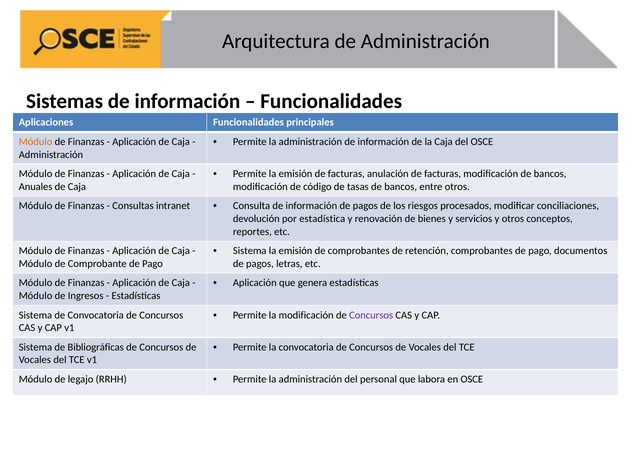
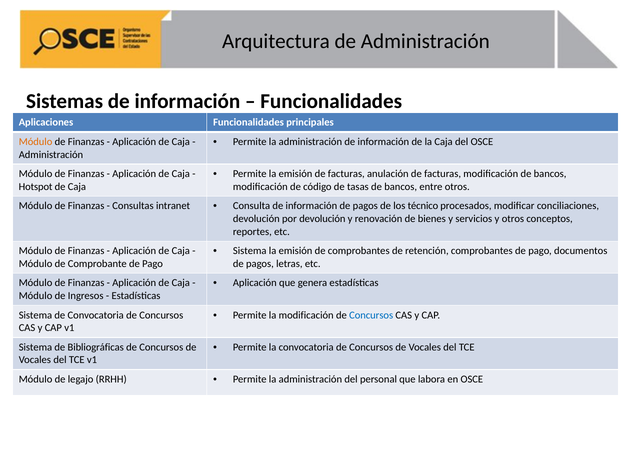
Anuales: Anuales -> Hotspot (36, 187)
riesgos: riesgos -> técnico (423, 206)
por estadística: estadística -> devolución (322, 219)
Concursos colour: purple -> blue (371, 315)
